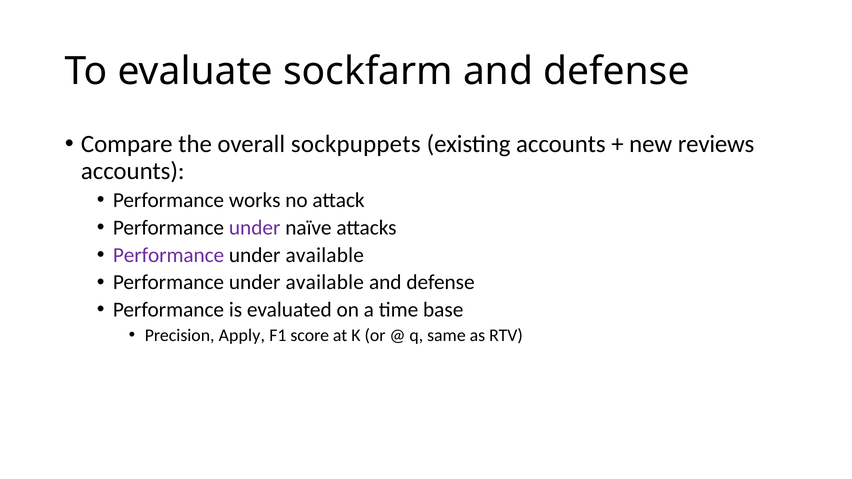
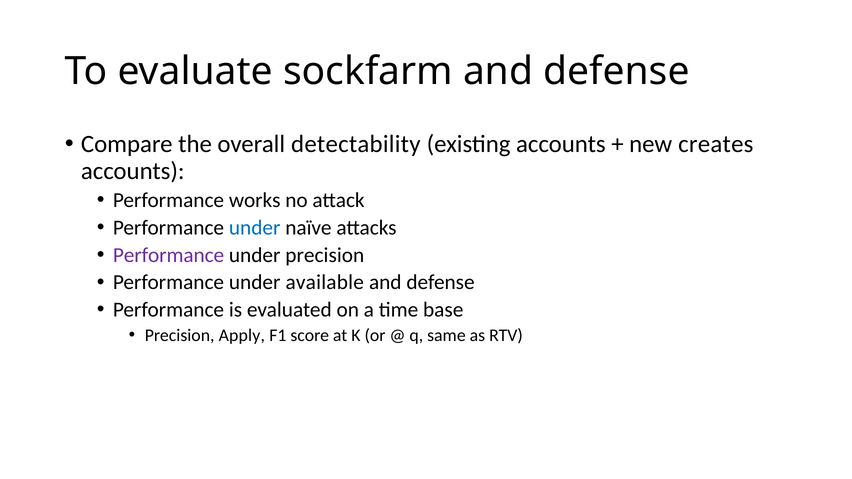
sockpuppets: sockpuppets -> detectability (356, 144)
reviews: reviews -> creates (716, 144)
under colour: purple -> blue (255, 228)
available: available -> precision (325, 255)
